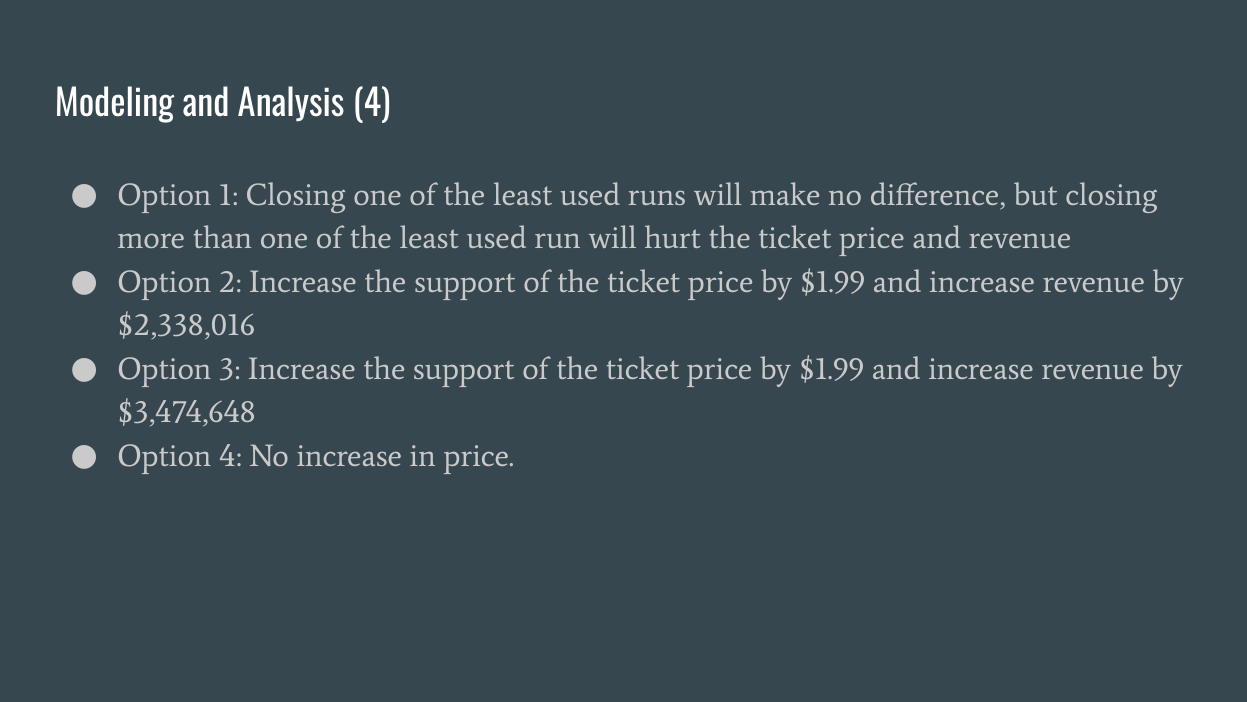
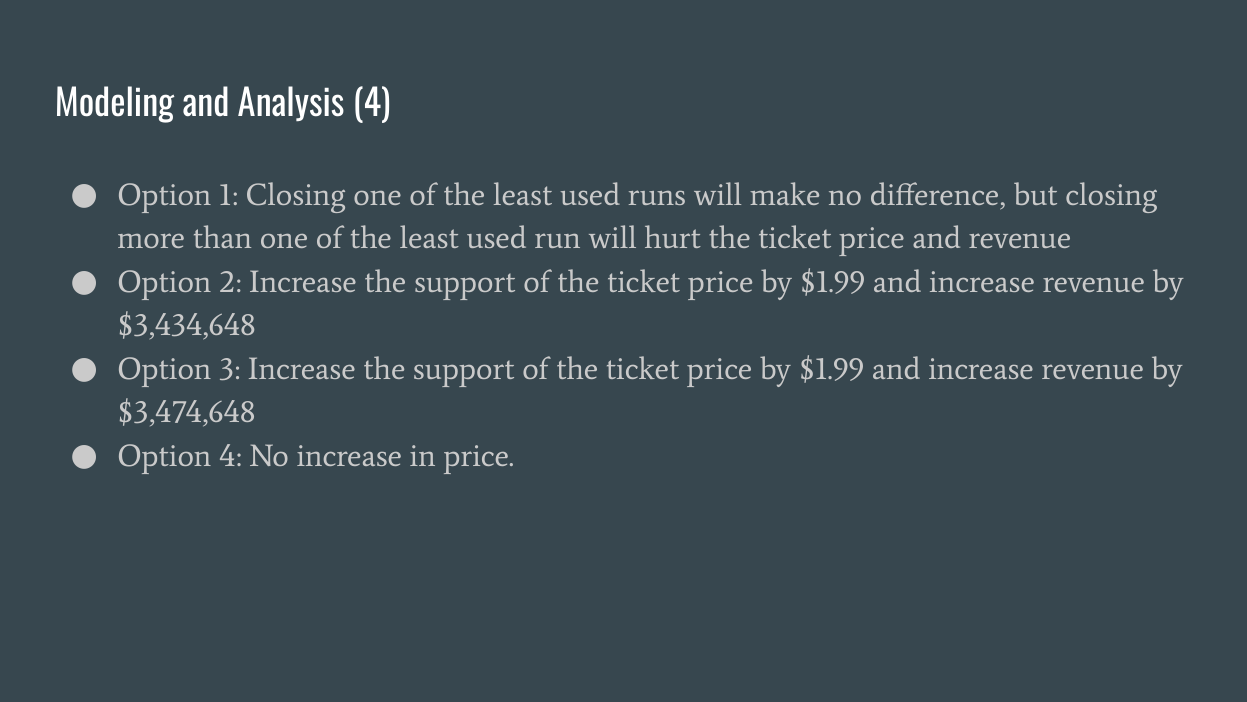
$2,338,016: $2,338,016 -> $3,434,648 (187, 325)
